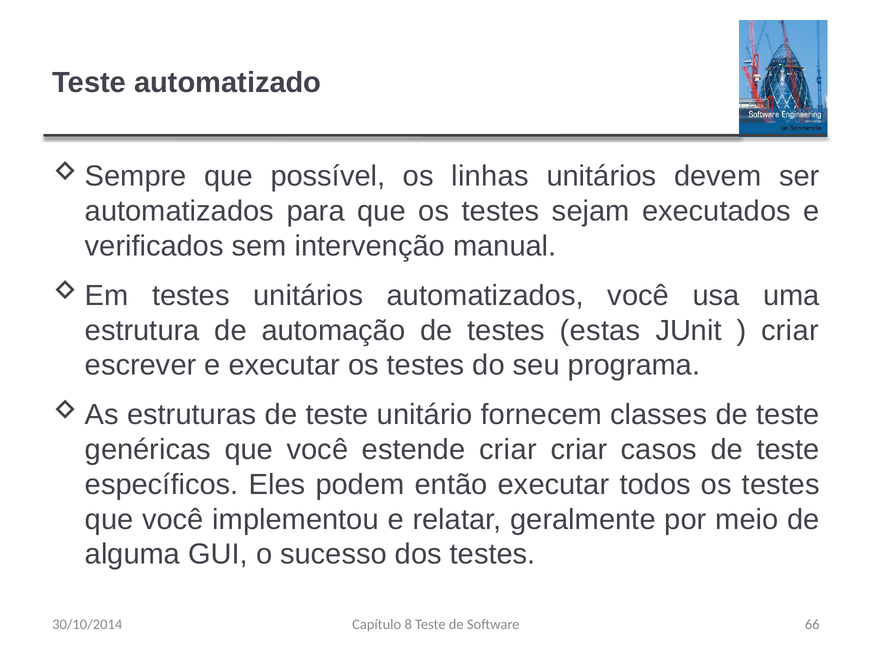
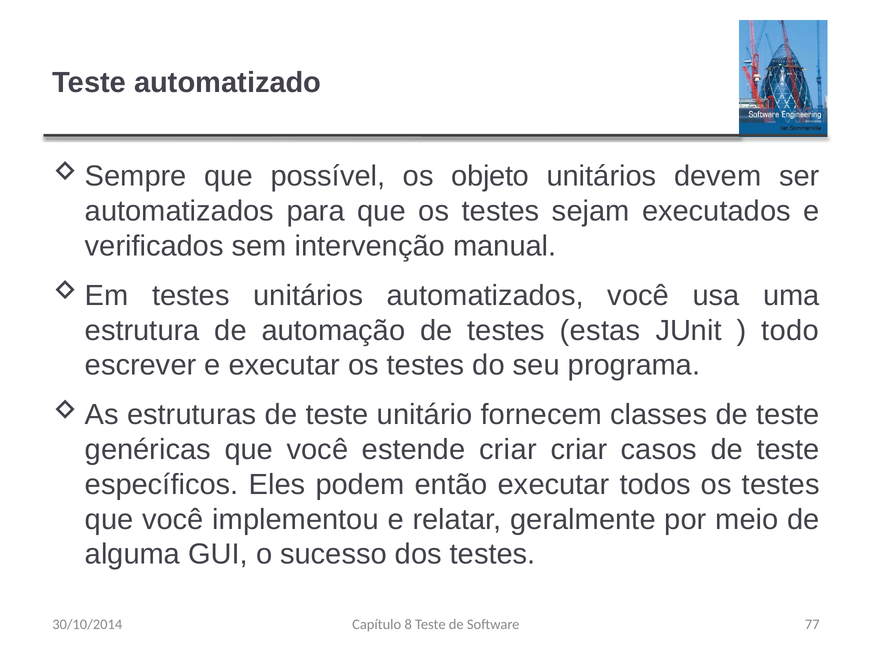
linhas: linhas -> objeto (490, 176)
criar: criar -> todo (790, 330)
66: 66 -> 77 (812, 624)
